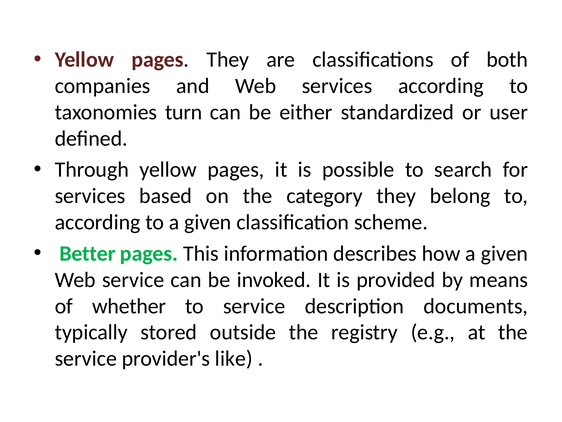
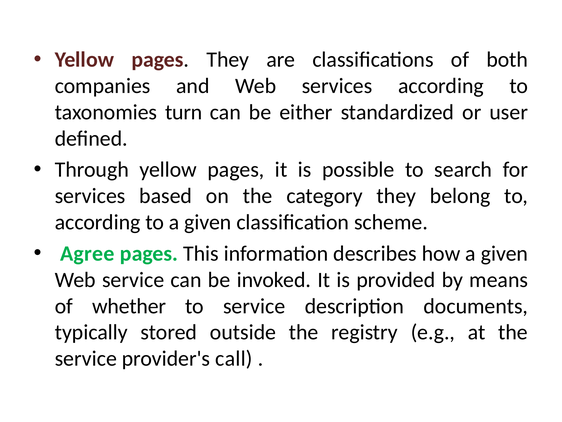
Better: Better -> Agree (87, 253)
like: like -> call (234, 358)
